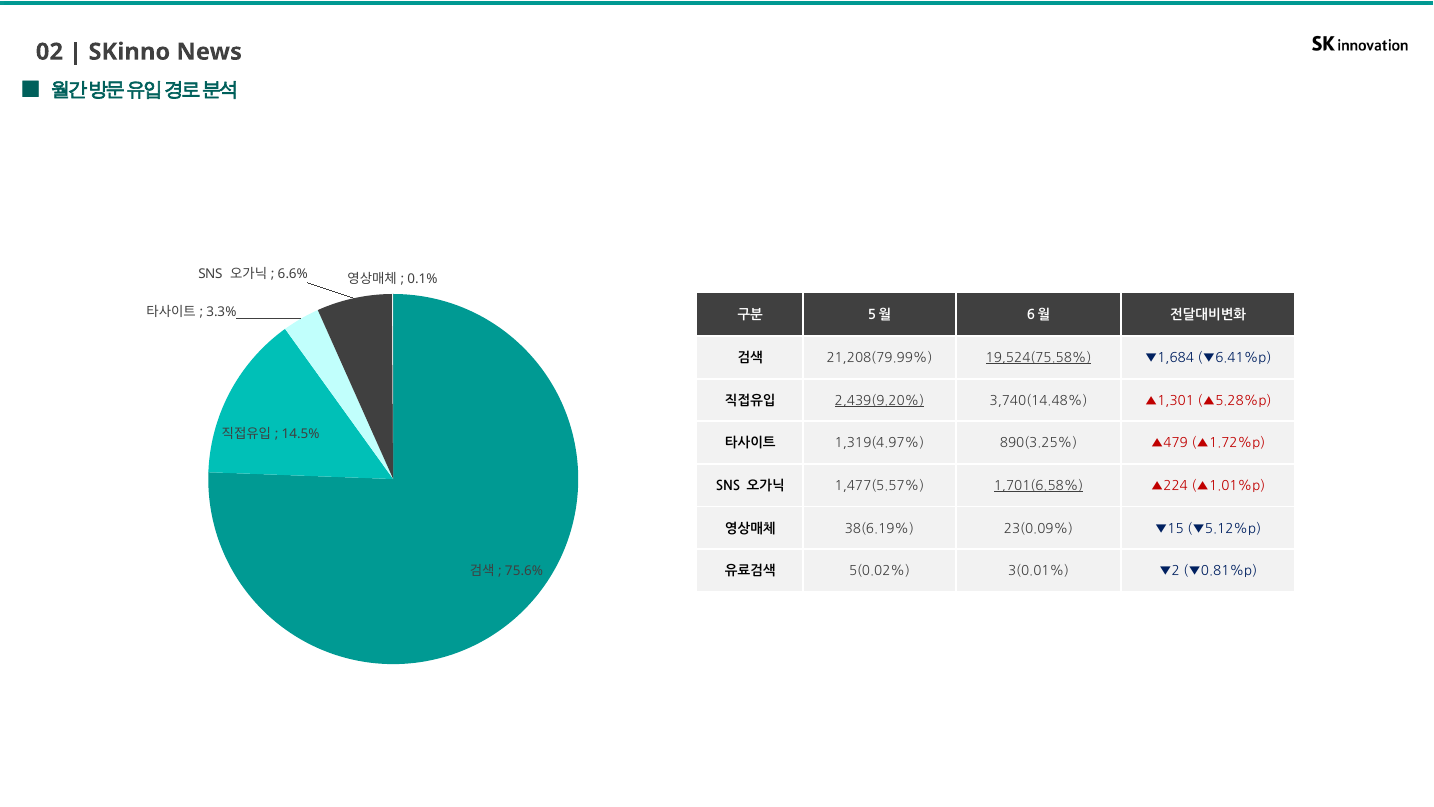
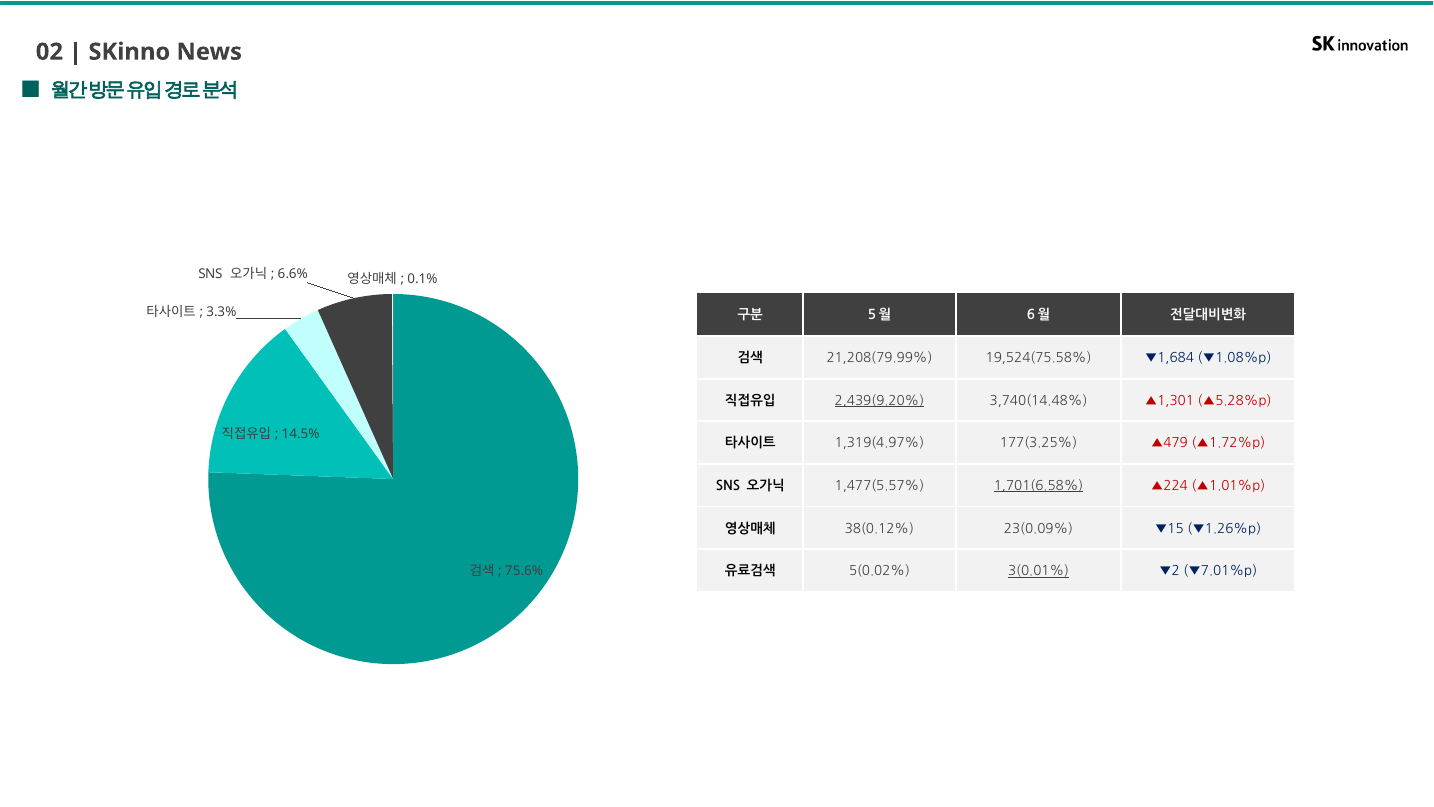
19,524(75.58% underline: present -> none (1039, 358)
▼6.41%p: ▼6.41%p -> ▼1.08%p (1235, 358)
890(3.25%: 890(3.25% -> 177(3.25% (1039, 443)
38(6.19%: 38(6.19% -> 38(0.12% (879, 528)
▼5.12%p: ▼5.12%p -> ▼1.26%p (1224, 528)
3(0.01% underline: none -> present (1039, 571)
▼0.81%p: ▼0.81%p -> ▼7.01%p (1220, 571)
